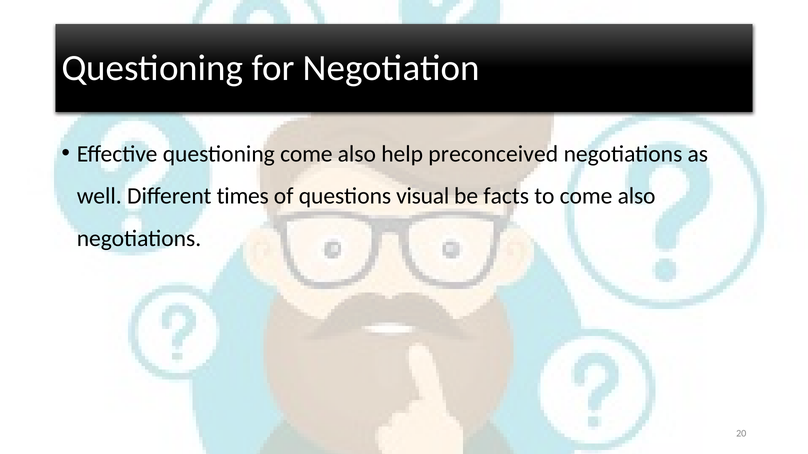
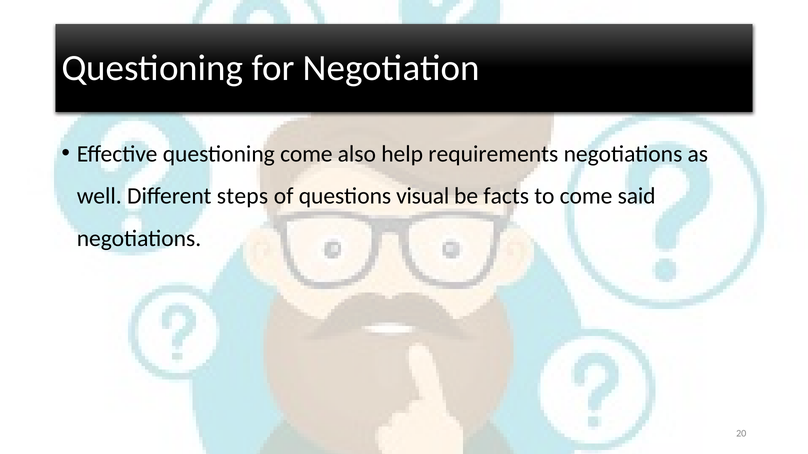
preconceived: preconceived -> requirements (493, 154)
times: times -> steps (243, 196)
to come also: also -> said (637, 196)
